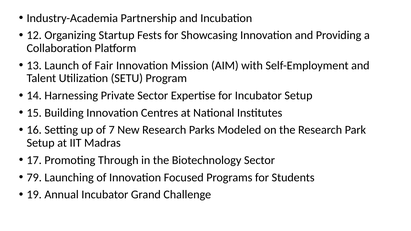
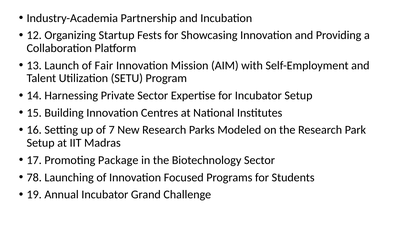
Through: Through -> Package (118, 160)
79: 79 -> 78 (34, 178)
